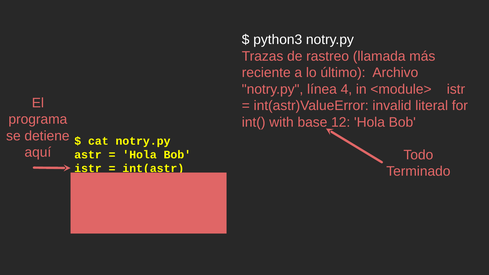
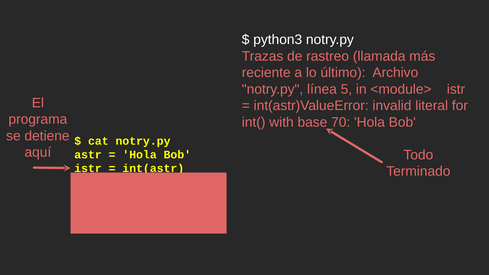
4: 4 -> 5 (346, 89)
12: 12 -> 70 (341, 122)
